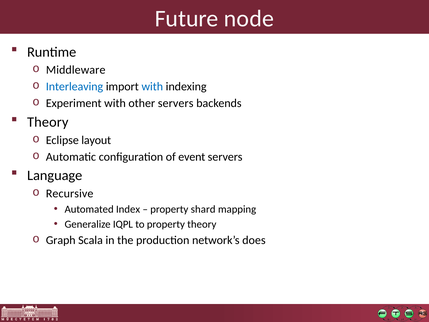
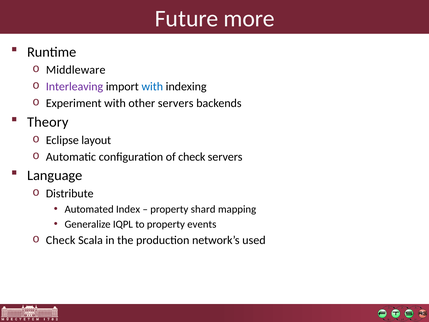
node: node -> more (249, 19)
Interleaving colour: blue -> purple (75, 87)
of event: event -> check (192, 157)
Recursive: Recursive -> Distribute (70, 193)
property theory: theory -> events (202, 224)
Graph: Graph -> Check (61, 240)
does: does -> used (254, 240)
